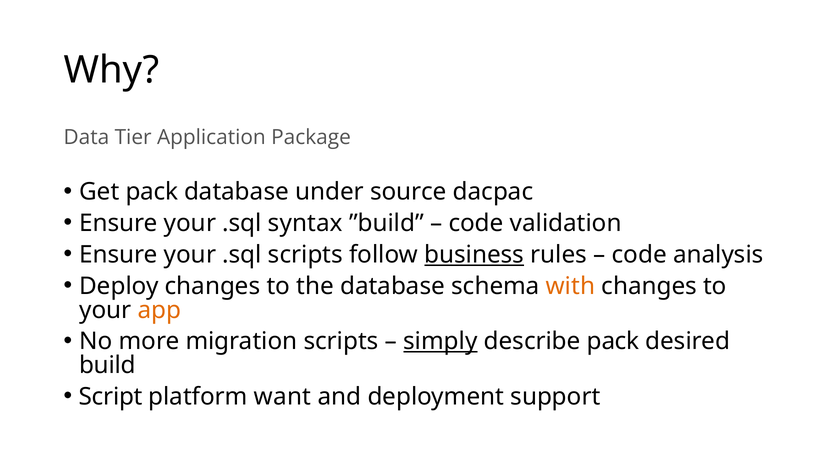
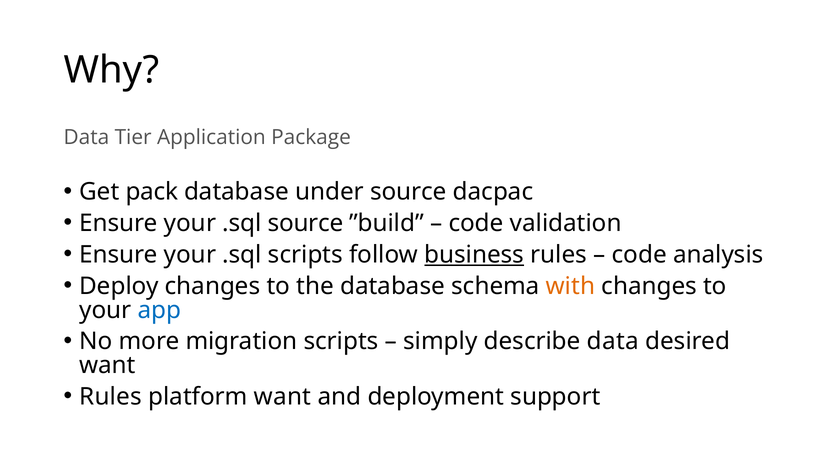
.sql syntax: syntax -> source (306, 223)
app colour: orange -> blue (159, 310)
simply underline: present -> none (440, 342)
describe pack: pack -> data (613, 342)
build: build -> want (107, 365)
Script: Script -> Rules (111, 397)
